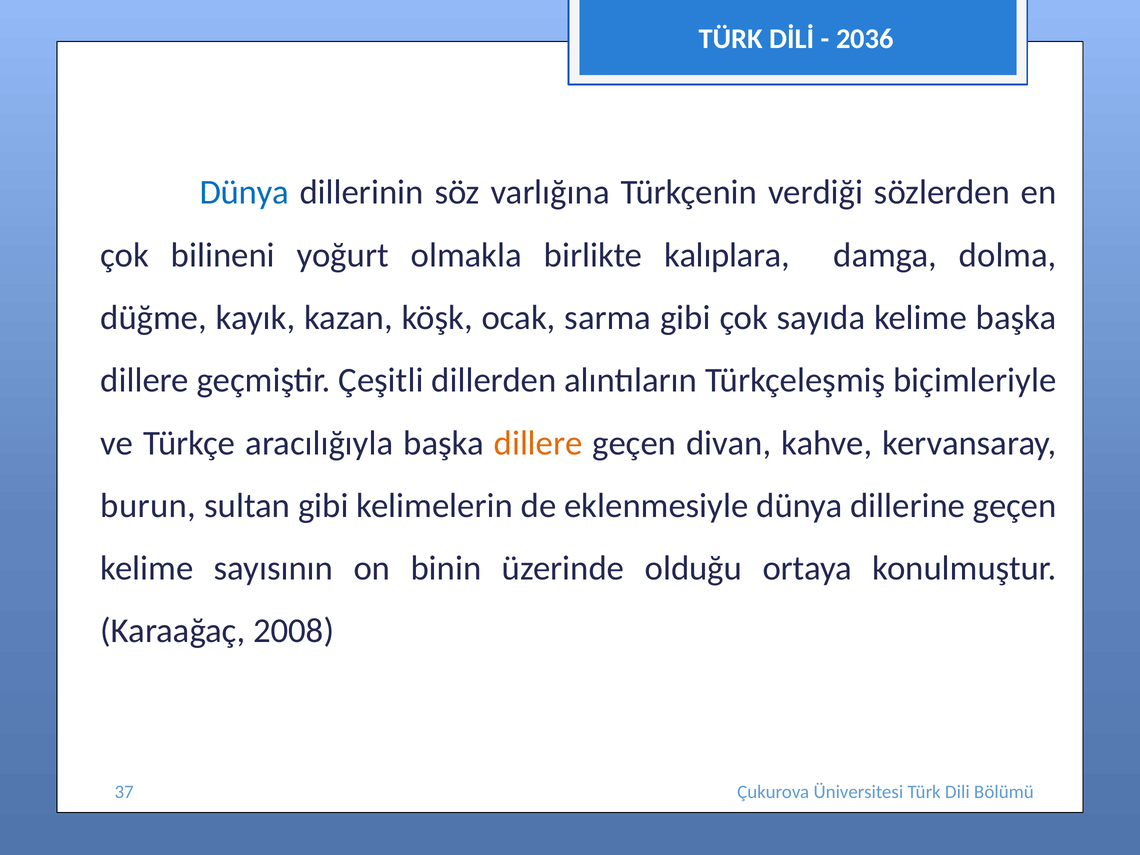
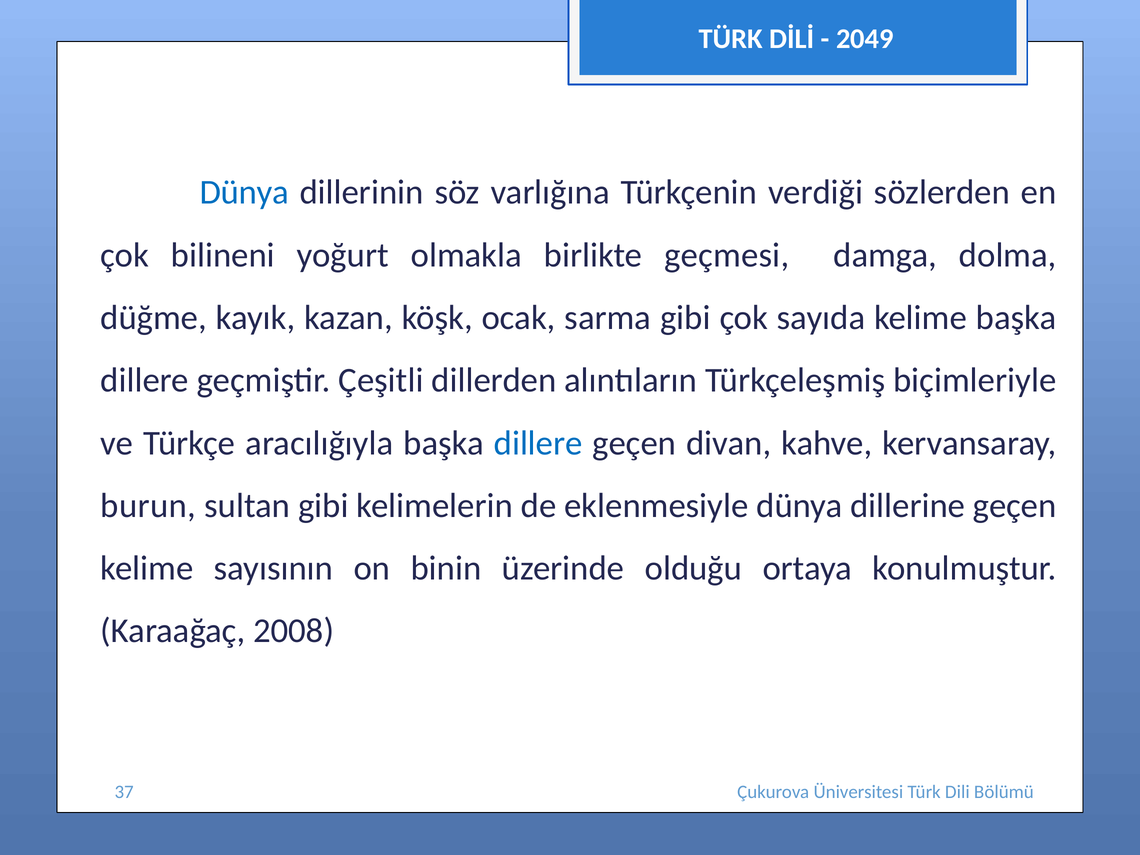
2036: 2036 -> 2049 (865, 39)
kalıplara: kalıplara -> geçmesi (727, 255)
dillere colour: orange -> blue (538, 443)
